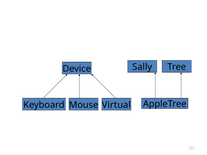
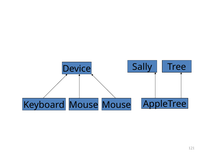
Mouse Virtual: Virtual -> Mouse (116, 105)
